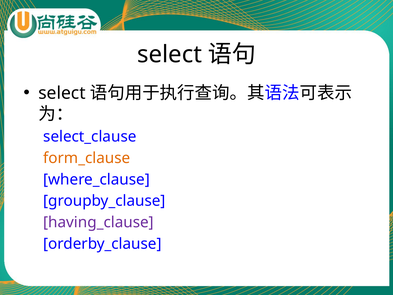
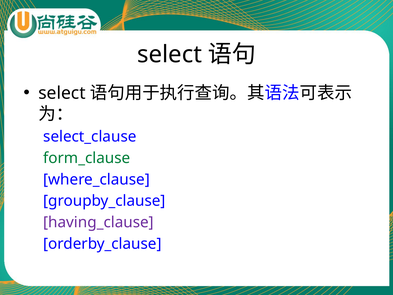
form_clause colour: orange -> green (87, 158)
